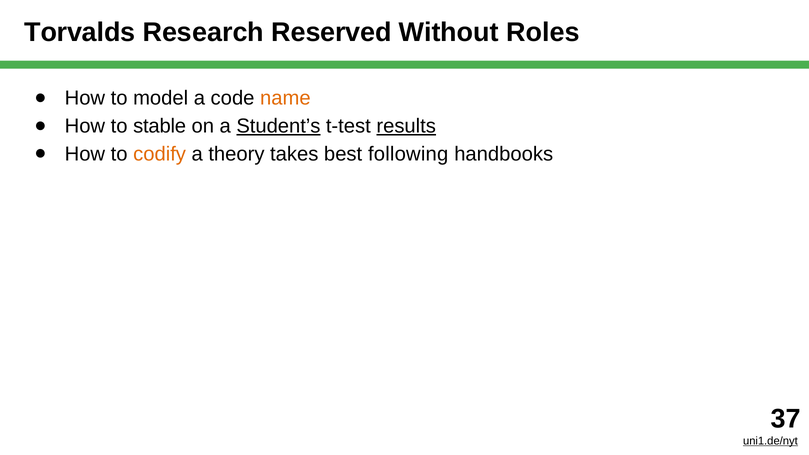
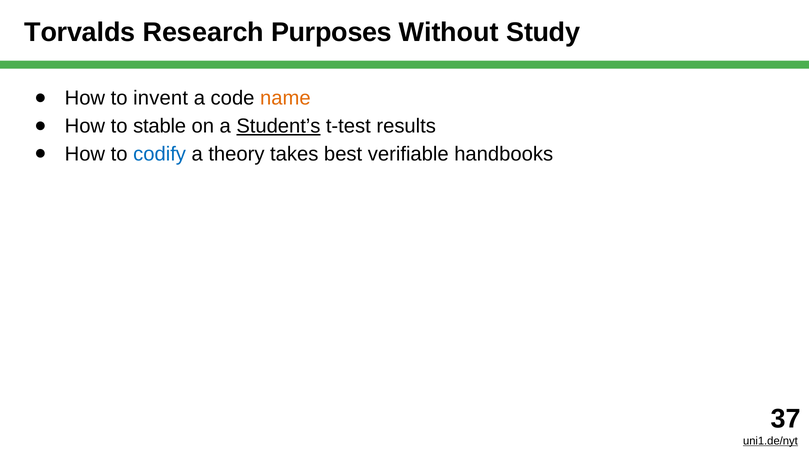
Reserved: Reserved -> Purposes (332, 32)
Roles: Roles -> Study (543, 32)
model: model -> invent (161, 98)
results underline: present -> none (406, 126)
codify colour: orange -> blue (160, 154)
following: following -> verifiable (408, 154)
